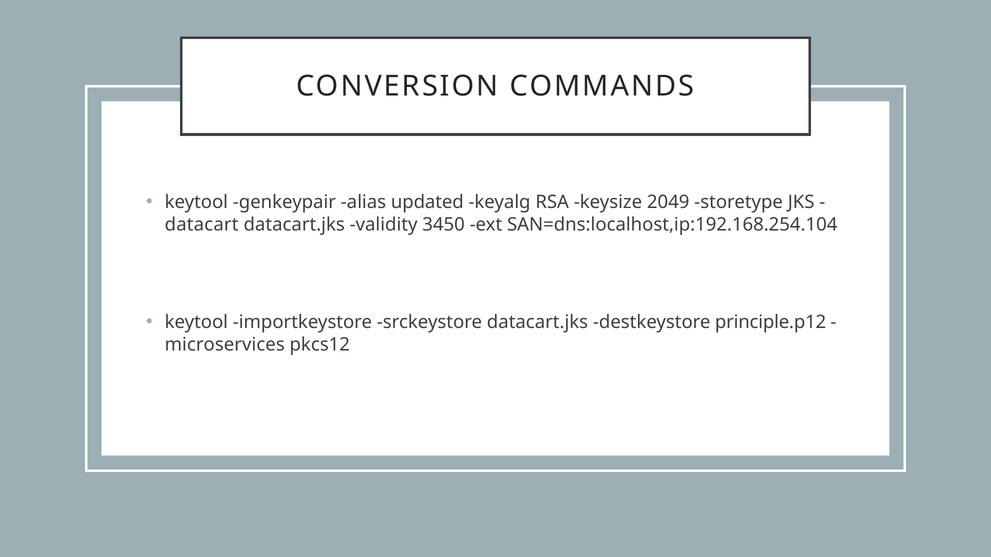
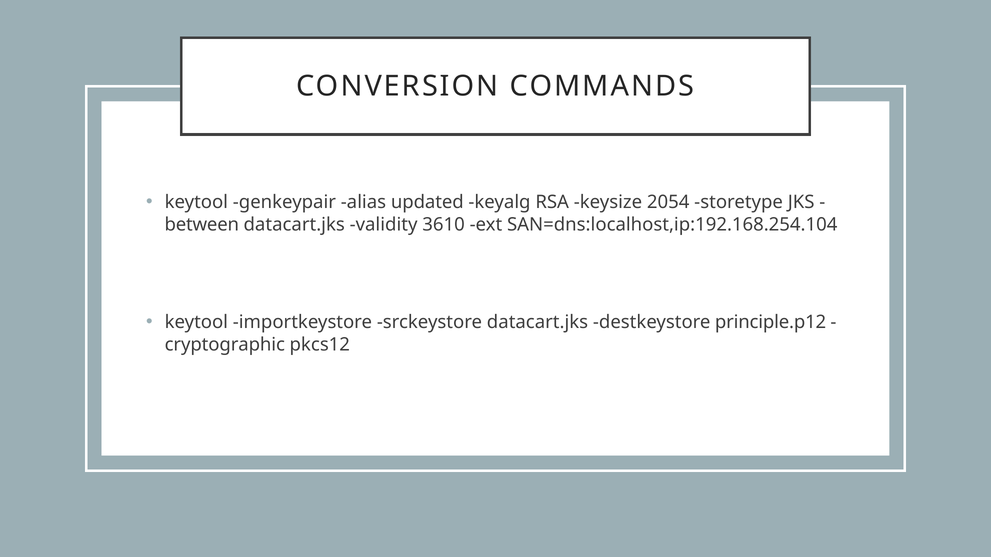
2049: 2049 -> 2054 (668, 202)
datacart: datacart -> between (202, 225)
3450: 3450 -> 3610 (444, 225)
microservices: microservices -> cryptographic (225, 345)
